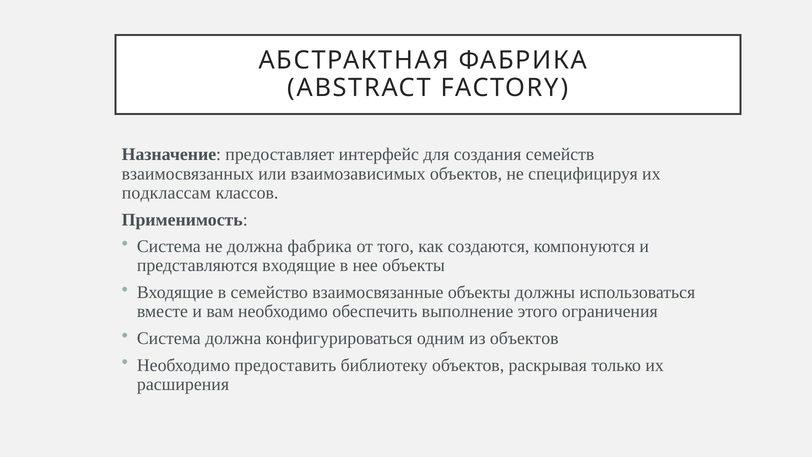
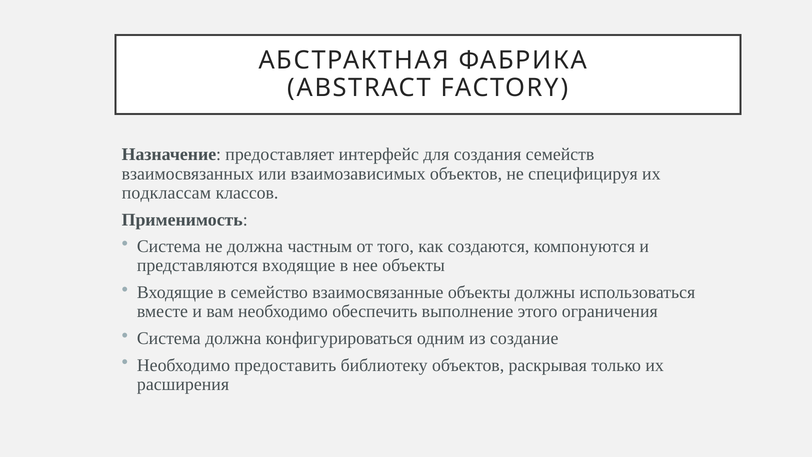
должна фабрика: фабрика -> частным (320, 246)
из объектов: объектов -> создание (524, 338)
